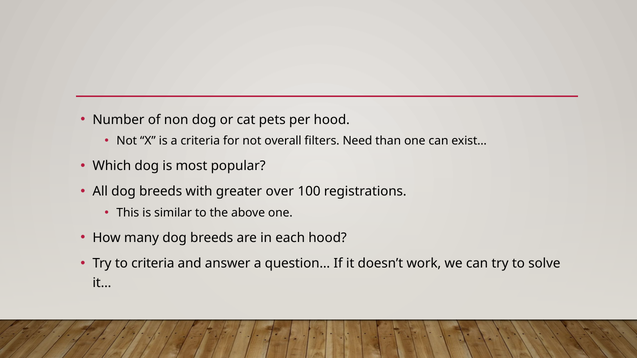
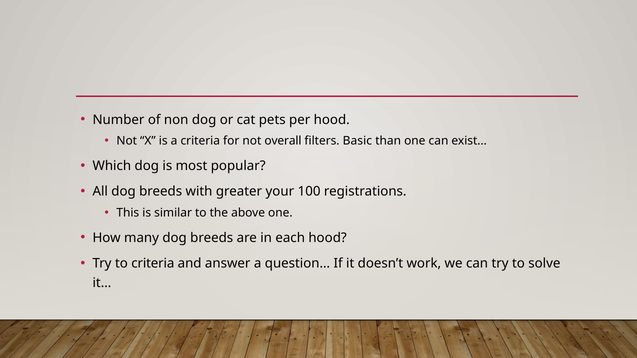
Need: Need -> Basic (357, 141)
over: over -> your (280, 192)
